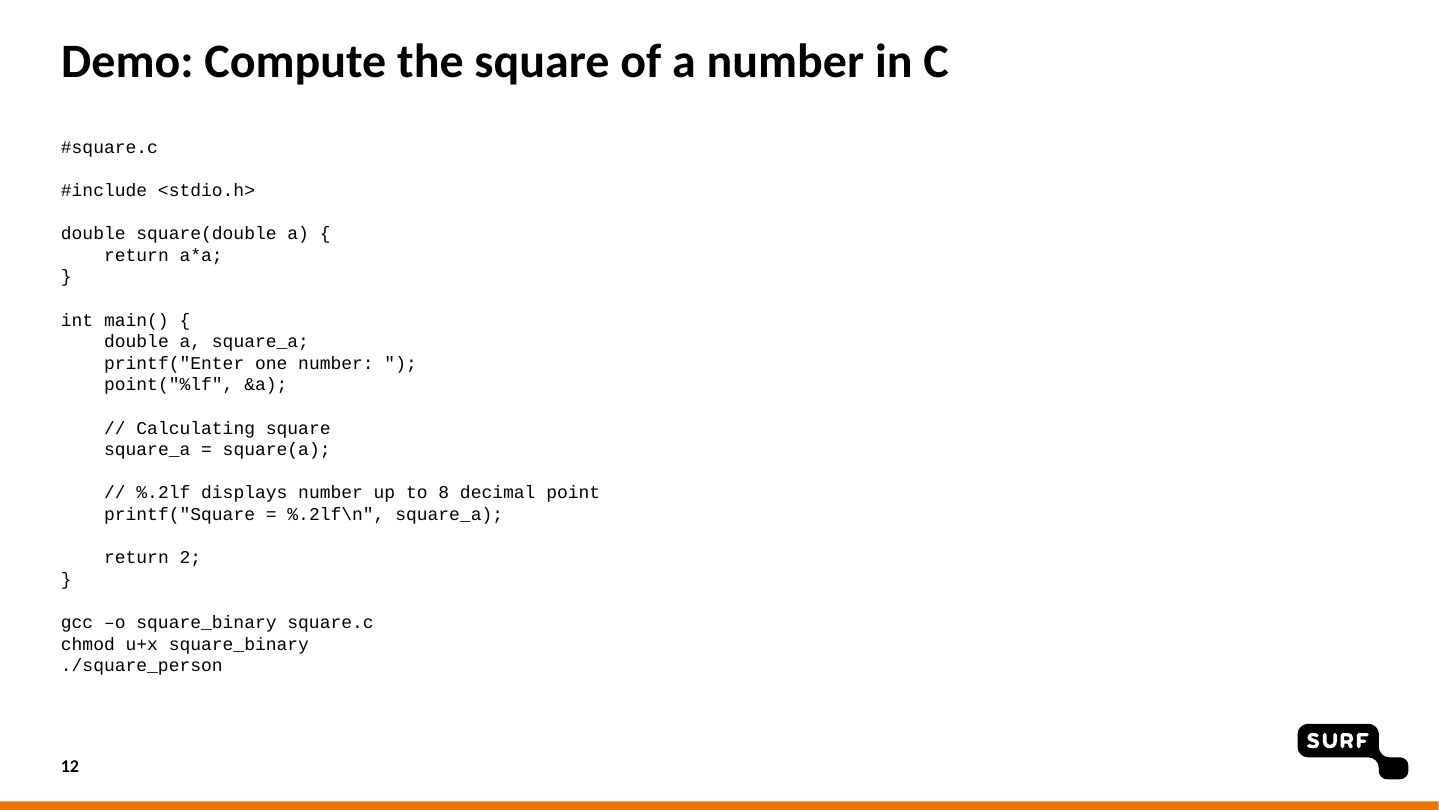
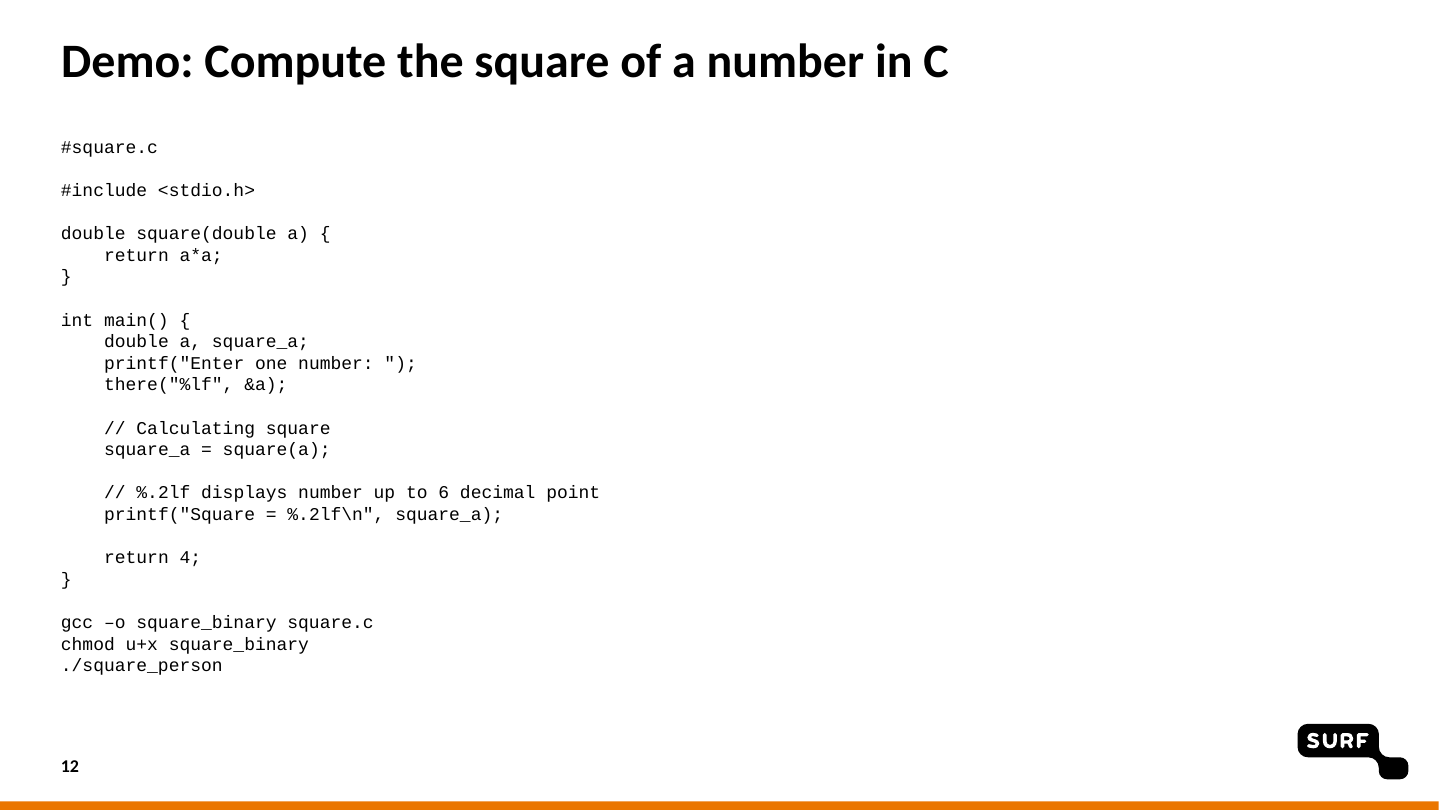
point("%lf: point("%lf -> there("%lf (169, 385)
8: 8 -> 6 (444, 493)
2: 2 -> 4 (190, 557)
